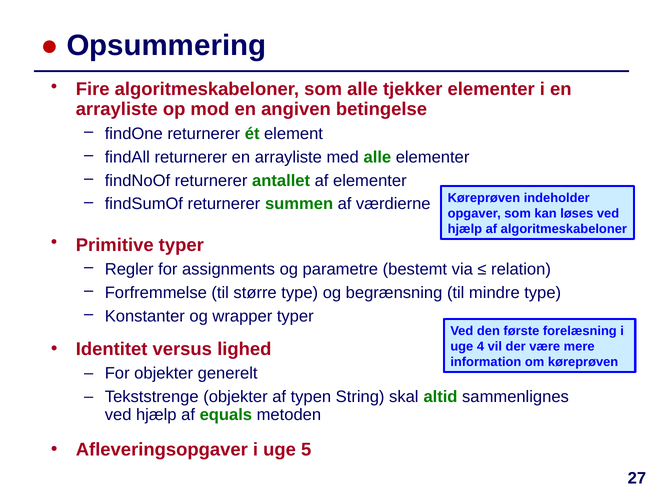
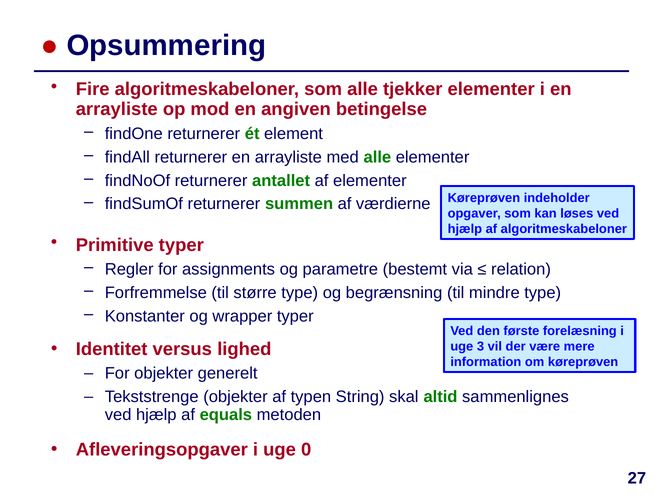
4: 4 -> 3 (480, 347)
5: 5 -> 0 (306, 450)
